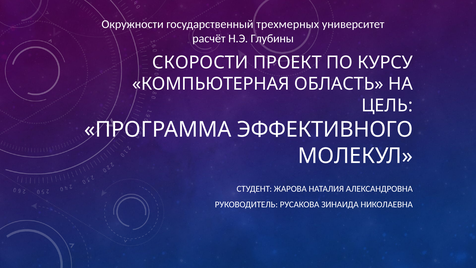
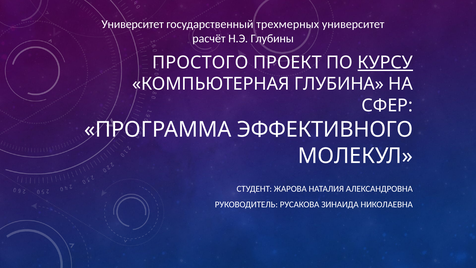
Окружности: Окружности -> Университет (133, 24)
СКОРОСТИ: СКОРОСТИ -> ПРОСТОГО (200, 63)
КУРСУ underline: none -> present (385, 63)
ОБЛАСТЬ: ОБЛАСТЬ -> ГЛУБИНА (339, 84)
ЦЕЛЬ: ЦЕЛЬ -> СФЕР (387, 105)
